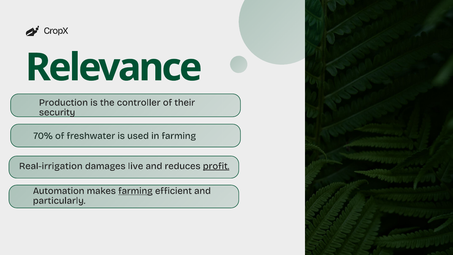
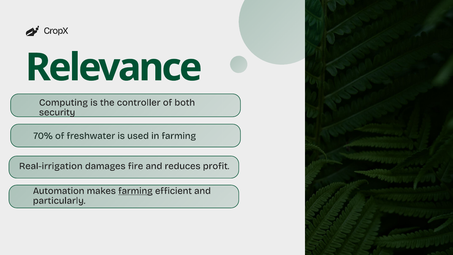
Production: Production -> Computing (63, 102)
their: their -> both (185, 102)
live: live -> fire (136, 166)
profit underline: present -> none (216, 166)
